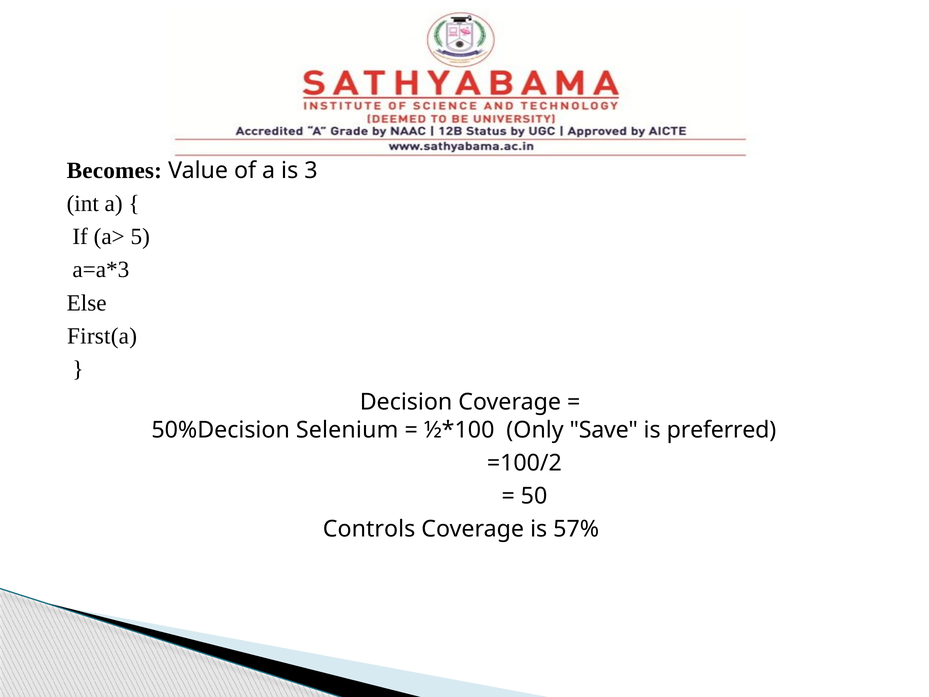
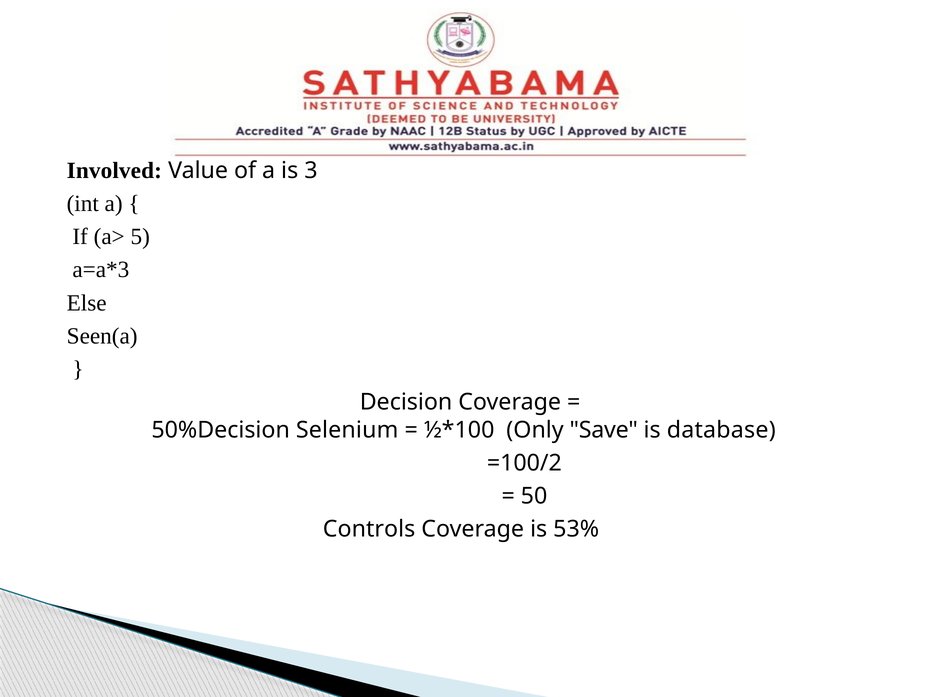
Becomes: Becomes -> Involved (114, 171)
First(a: First(a -> Seen(a (102, 336)
preferred: preferred -> database (721, 430)
57%: 57% -> 53% (576, 529)
